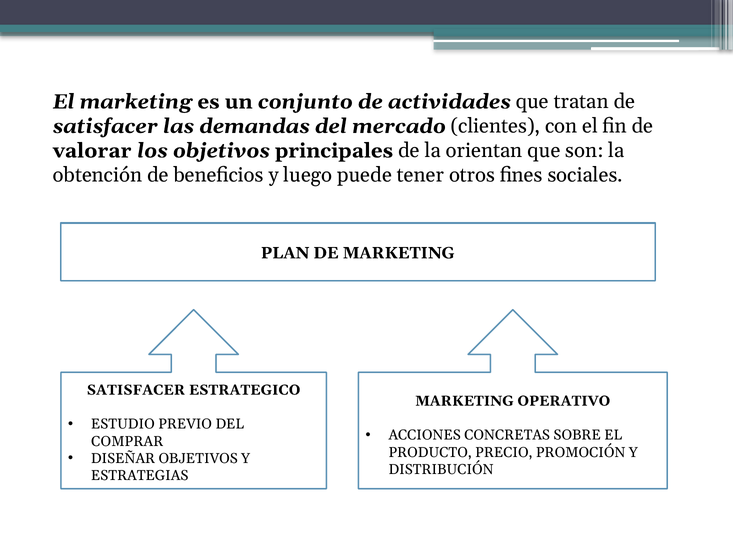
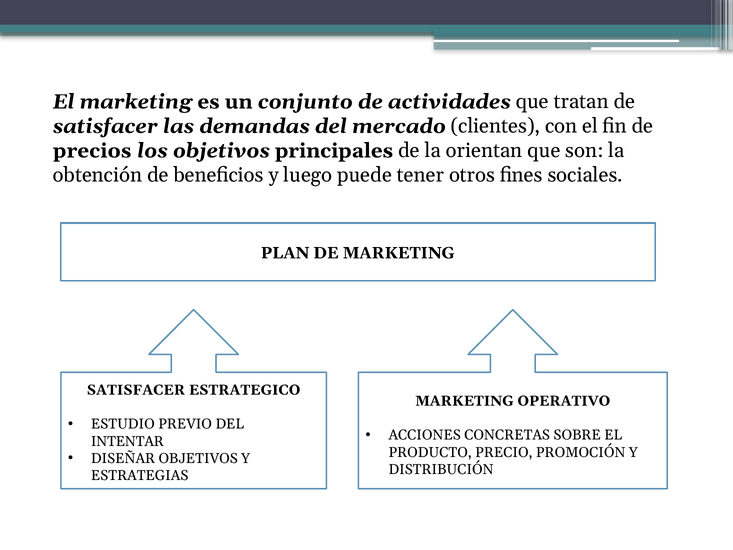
valorar: valorar -> precios (92, 151)
COMPRAR: COMPRAR -> INTENTAR (127, 441)
